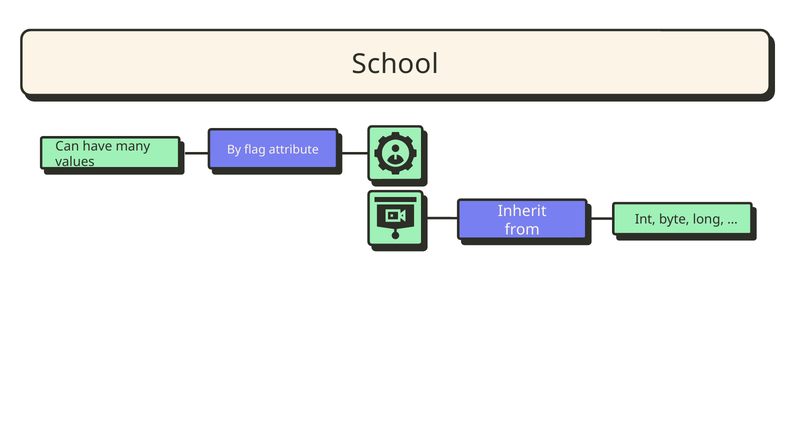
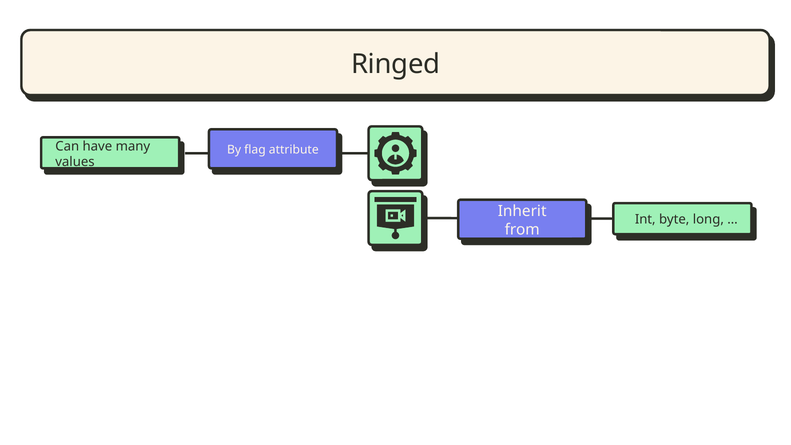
School: School -> Ringed (396, 64)
